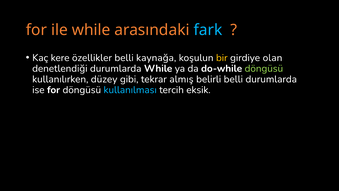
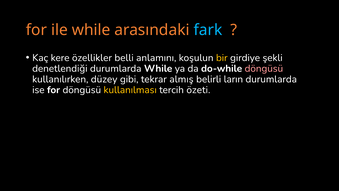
kaynağa: kaynağa -> anlamını (156, 58)
olan: olan -> şekli (273, 58)
döngüsü colour: light green -> pink (264, 68)
belirli belli: belli -> ların (233, 79)
kullanılması colour: light blue -> yellow (130, 90)
eksik: eksik -> özeti (198, 90)
